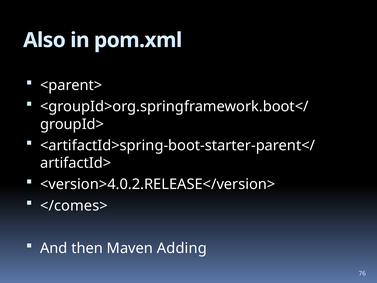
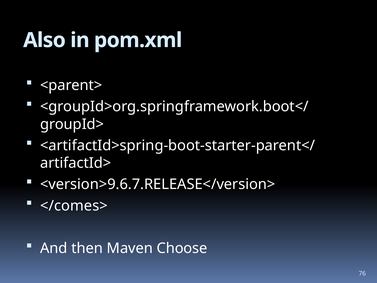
<version>4.0.2.RELEASE</version>: <version>4.0.2.RELEASE</version> -> <version>9.6.7.RELEASE</version> (158, 184)
Adding: Adding -> Choose (182, 248)
